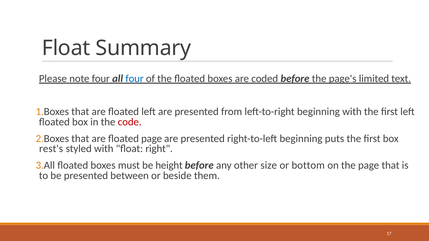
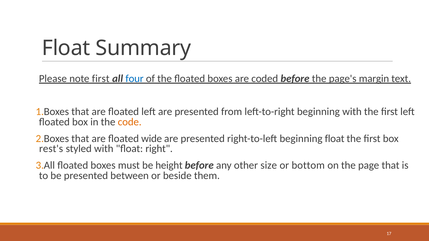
note four: four -> first (101, 79)
limited: limited -> margin (374, 79)
code colour: red -> orange (130, 122)
floated page: page -> wide (152, 139)
beginning puts: puts -> float (335, 139)
